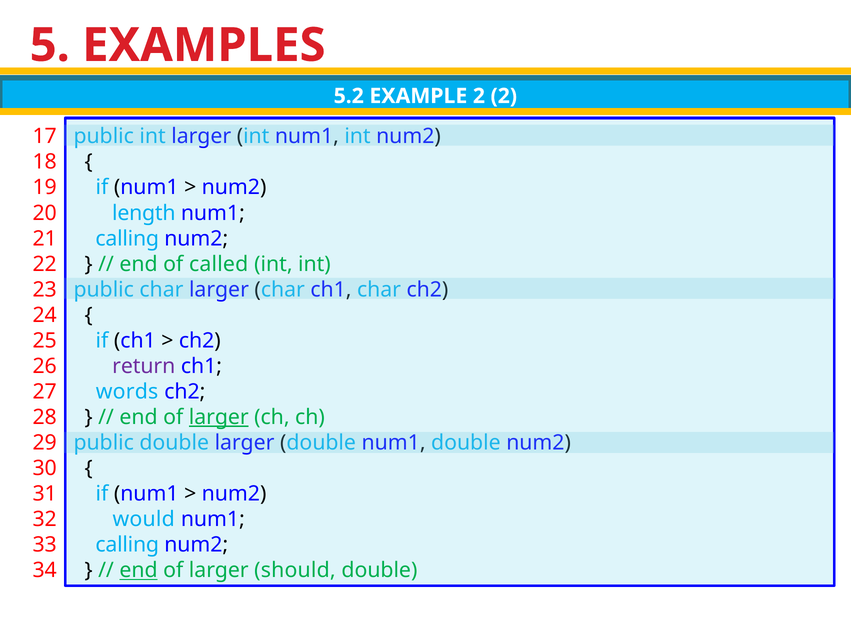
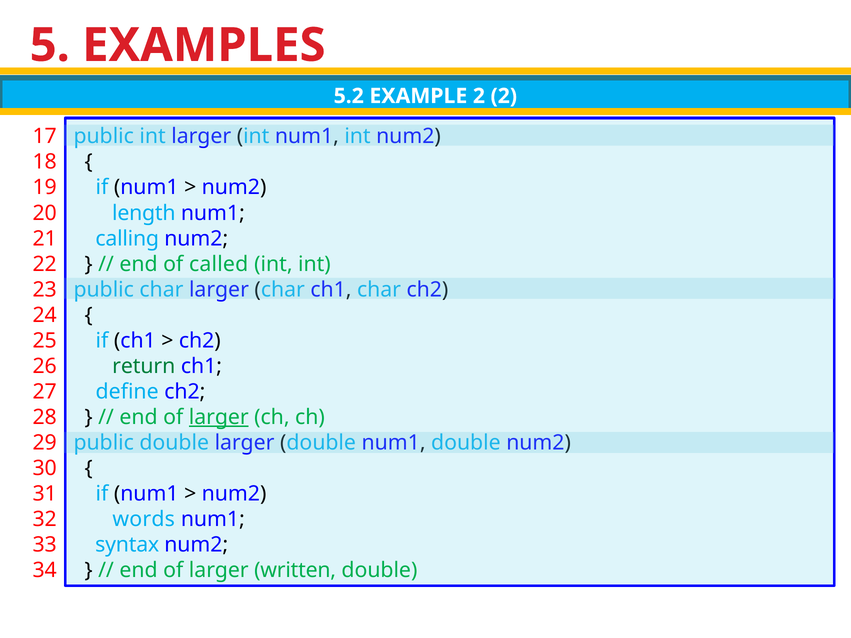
return colour: purple -> green (144, 366)
words: words -> define (127, 392)
would: would -> words (144, 519)
calling: calling -> syntax (127, 545)
end underline: present -> none (139, 570)
should: should -> written (295, 570)
